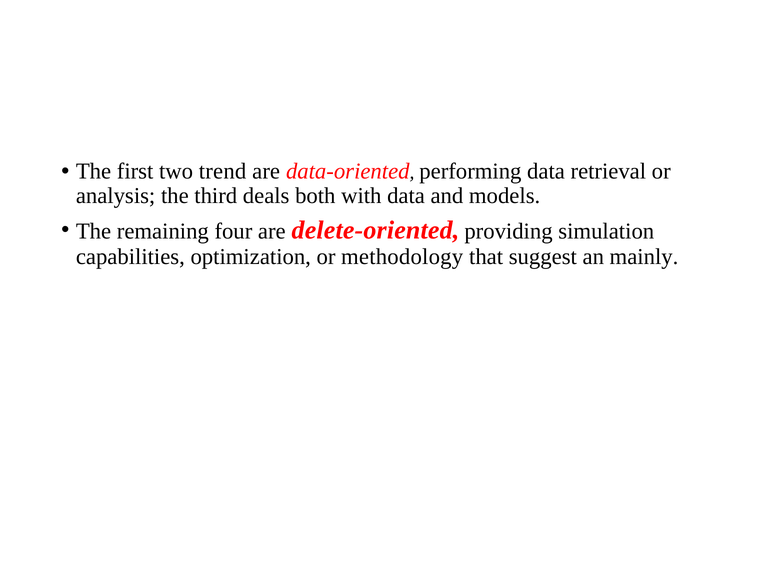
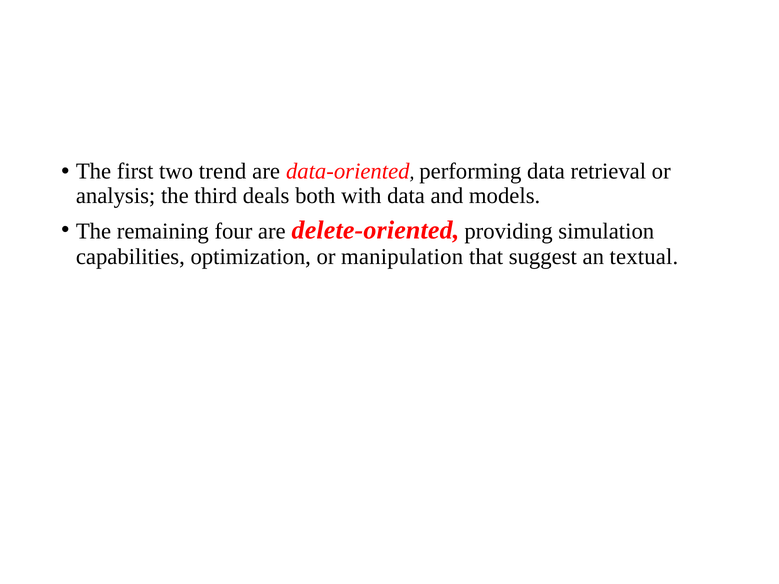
methodology: methodology -> manipulation (402, 257)
mainly: mainly -> textual (644, 257)
